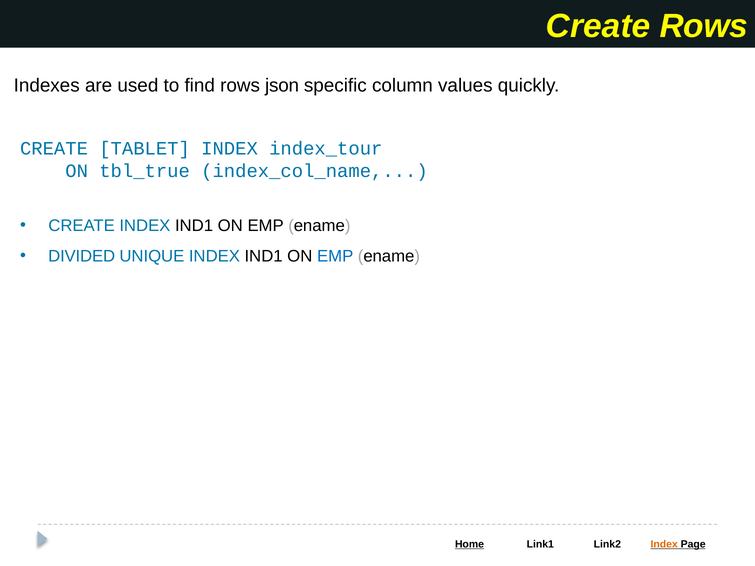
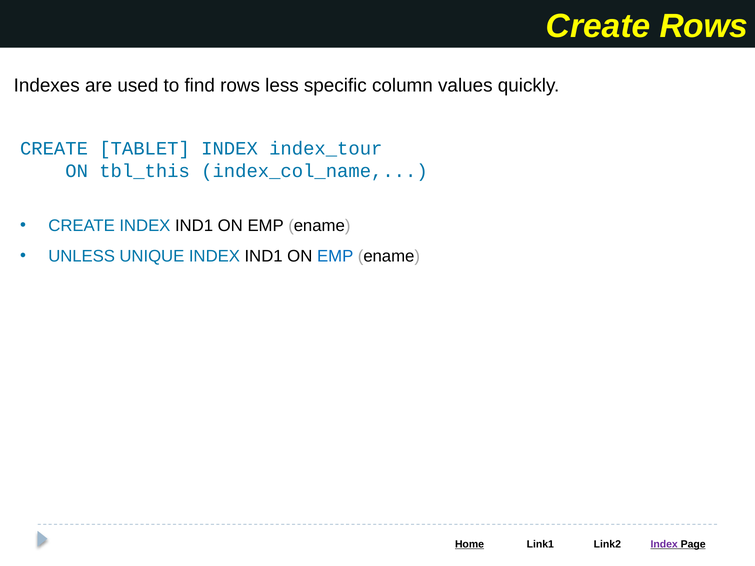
json: json -> less (282, 86)
tbl_true: tbl_true -> tbl_this (145, 171)
DIVIDED: DIVIDED -> UNLESS (82, 256)
Index colour: orange -> purple (664, 544)
